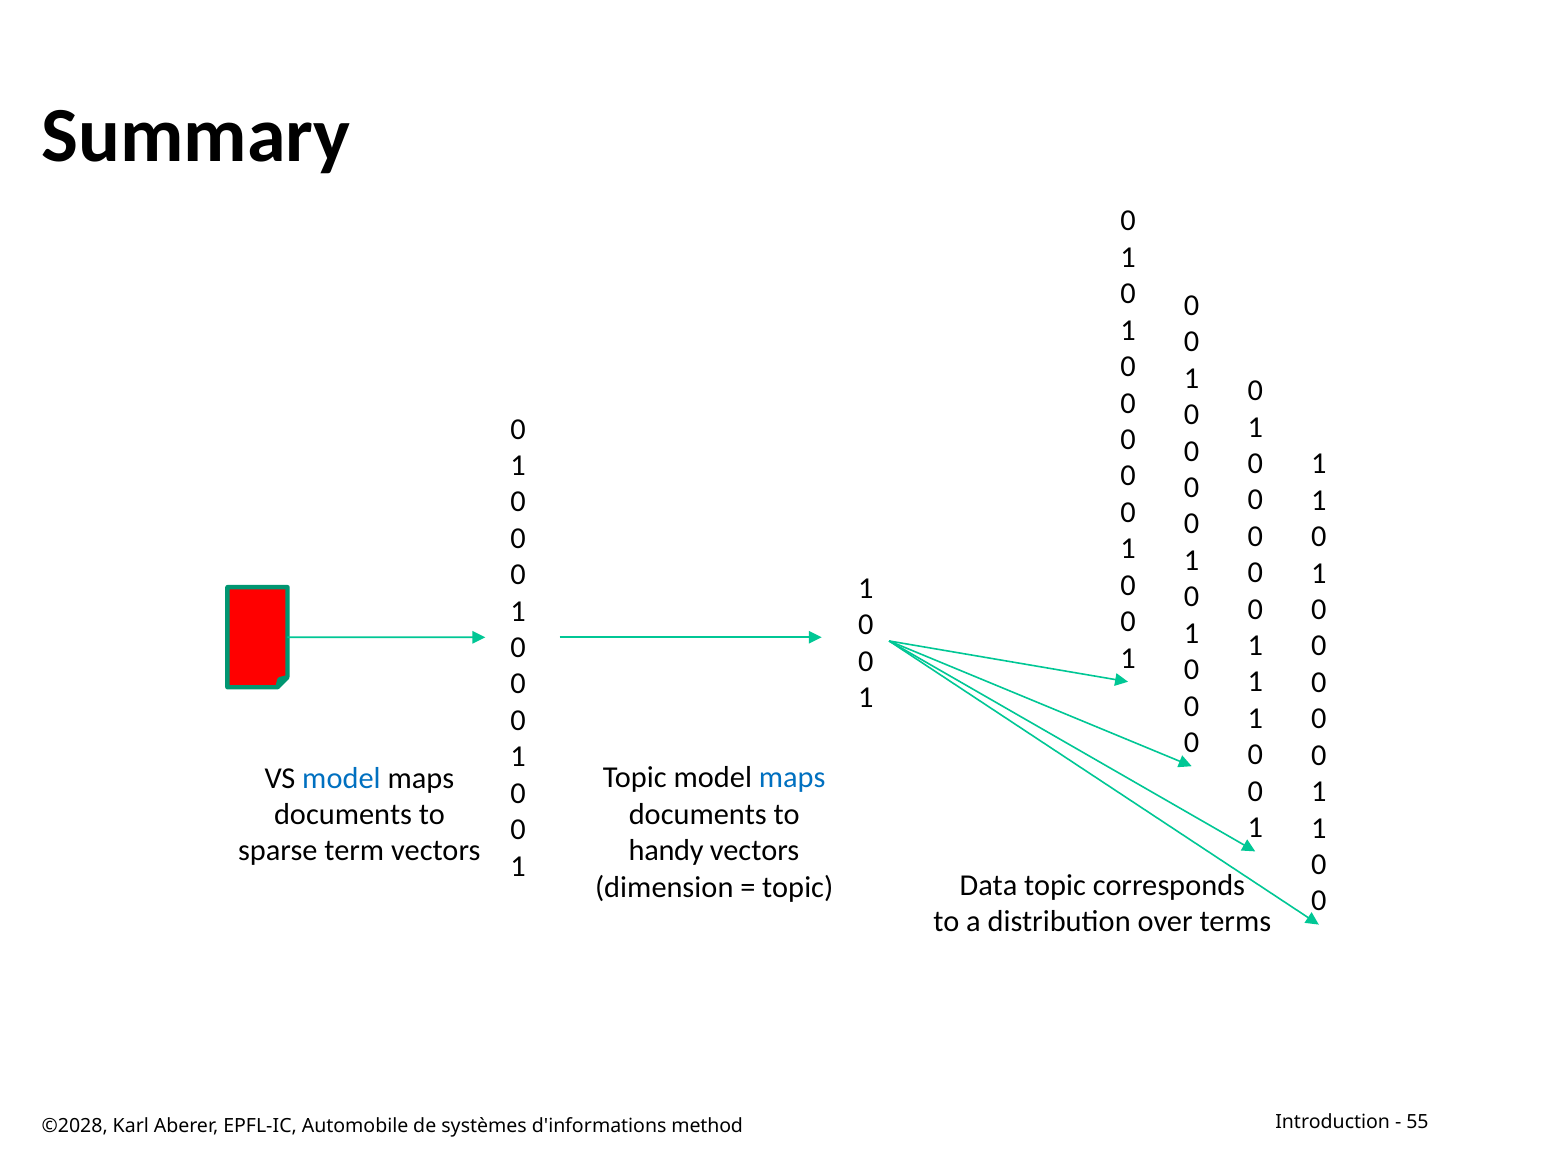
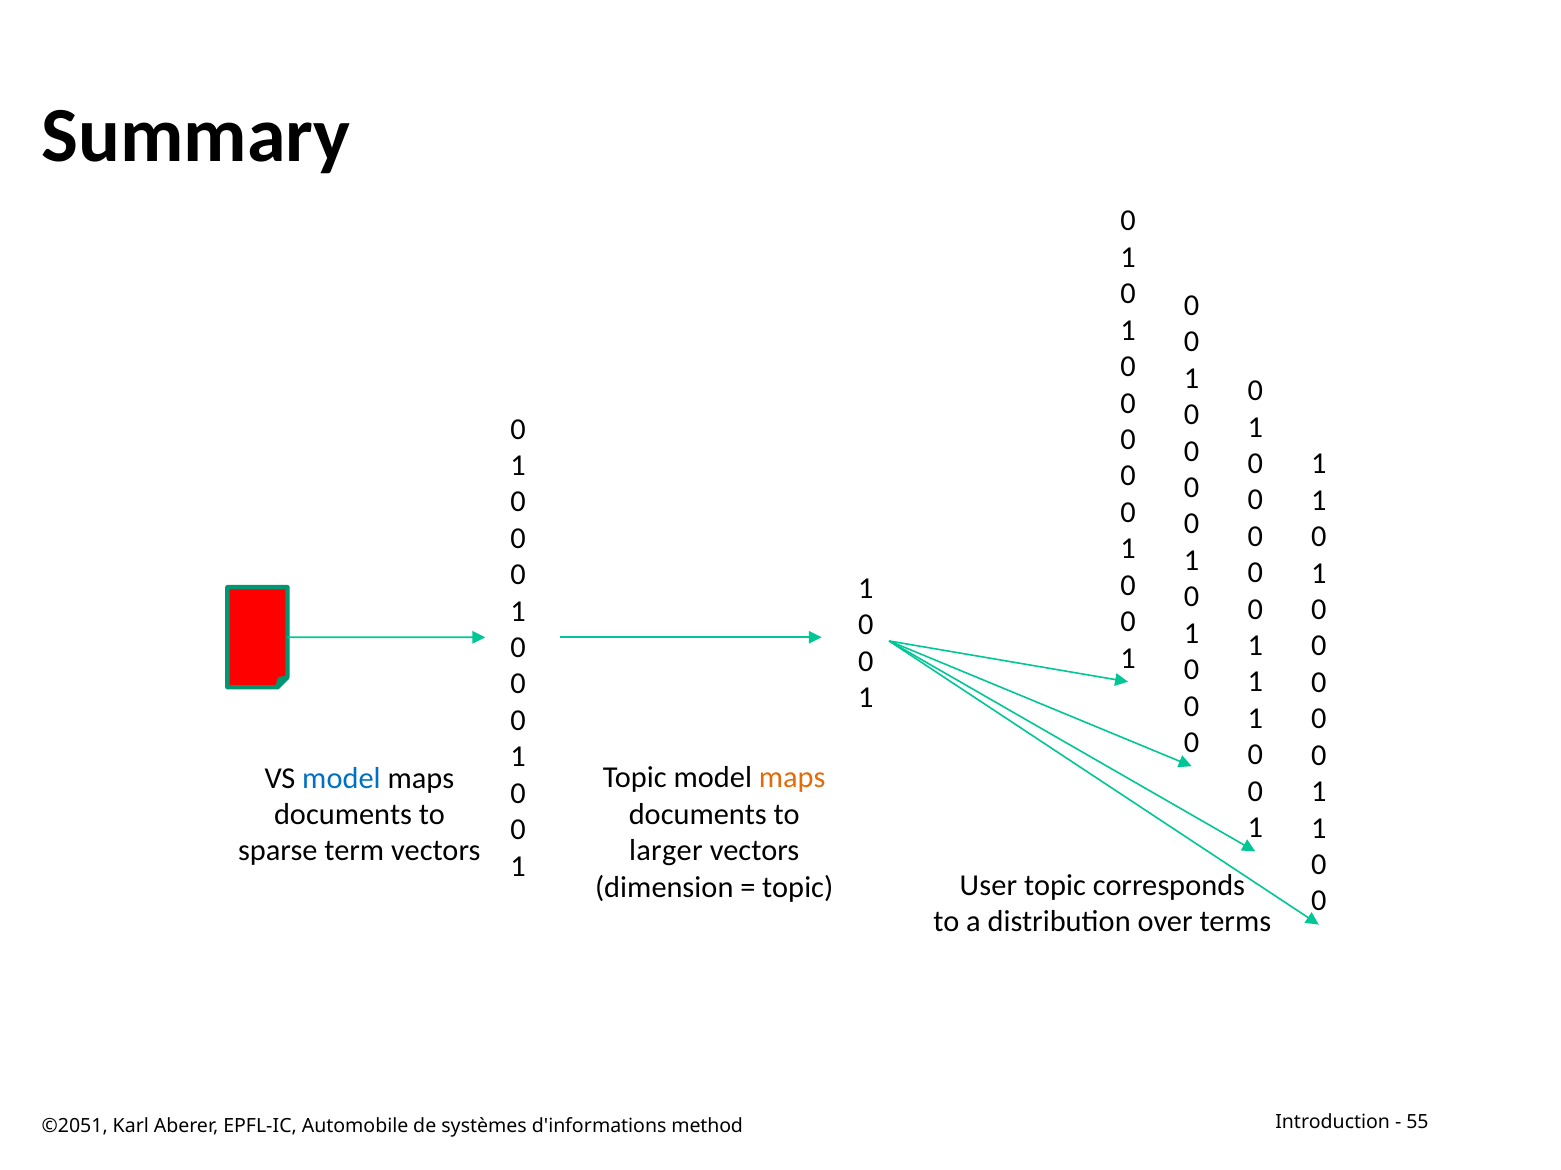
maps colour: blue -> orange (792, 778)
handy: handy -> larger (666, 851)
Data: Data -> User (988, 886)
©2028: ©2028 -> ©2051 (75, 1127)
